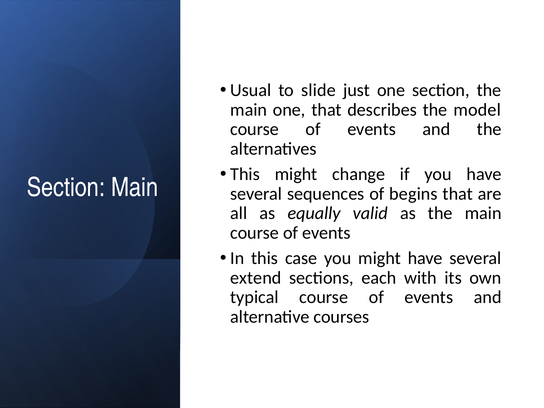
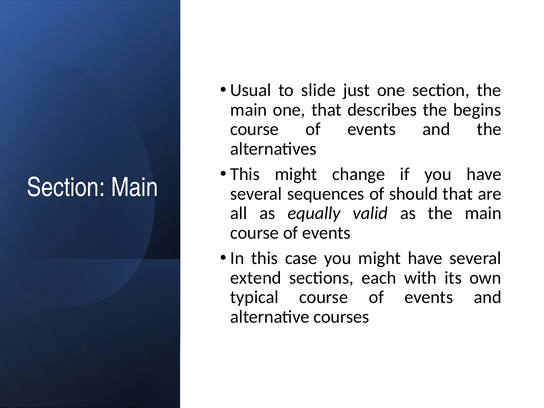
model: model -> begins (477, 110)
begins: begins -> should (414, 194)
